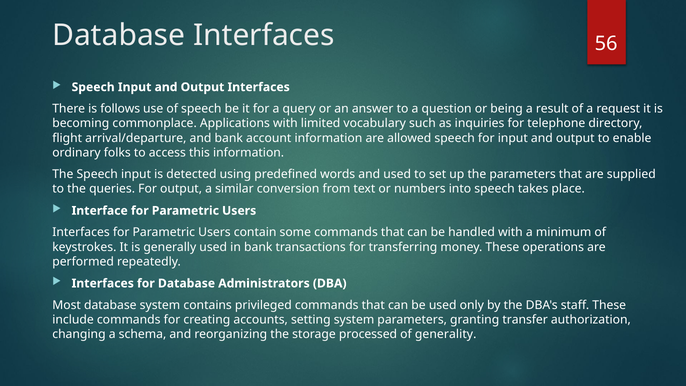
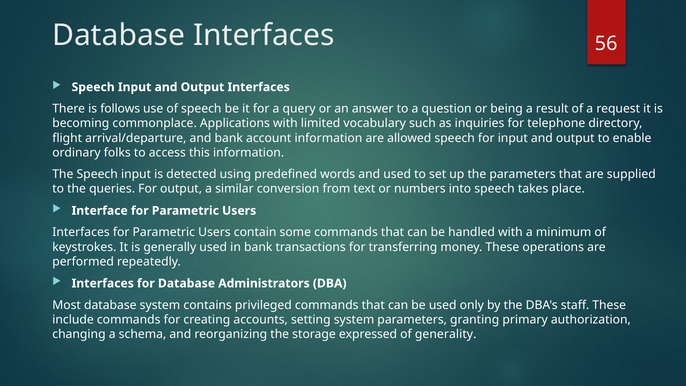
transfer: transfer -> primary (525, 320)
processed: processed -> expressed (368, 334)
